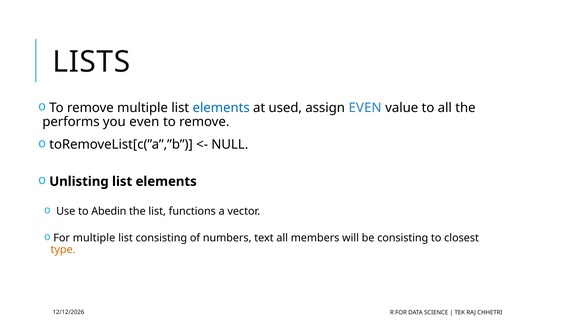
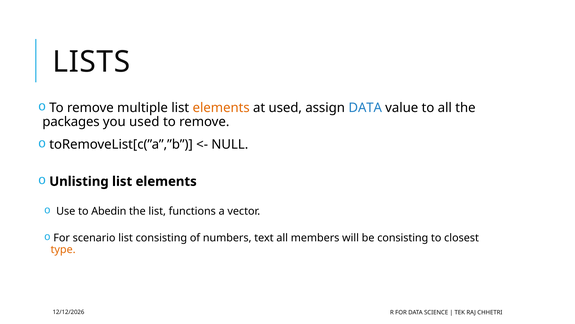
elements colour: blue -> orange (221, 108)
assign EVEN: EVEN -> DATA (365, 108)
performs: performs -> packages (71, 122)
you even: even -> used (144, 122)
For multiple: multiple -> scenario (94, 238)
